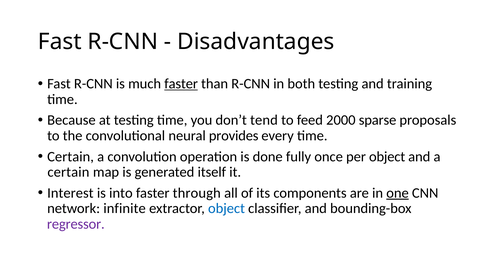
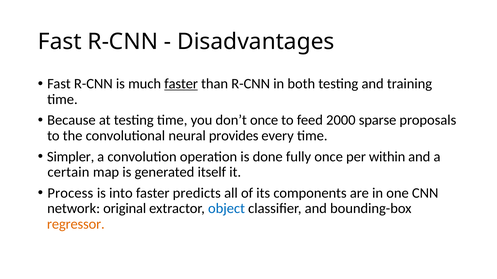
don’t tend: tend -> once (264, 120)
Certain: Certain -> Simpler (71, 157)
per object: object -> within (387, 157)
Interest: Interest -> Process (70, 193)
through: through -> predicts (197, 193)
one underline: present -> none (398, 193)
infinite: infinite -> original (125, 209)
regressor colour: purple -> orange (76, 225)
